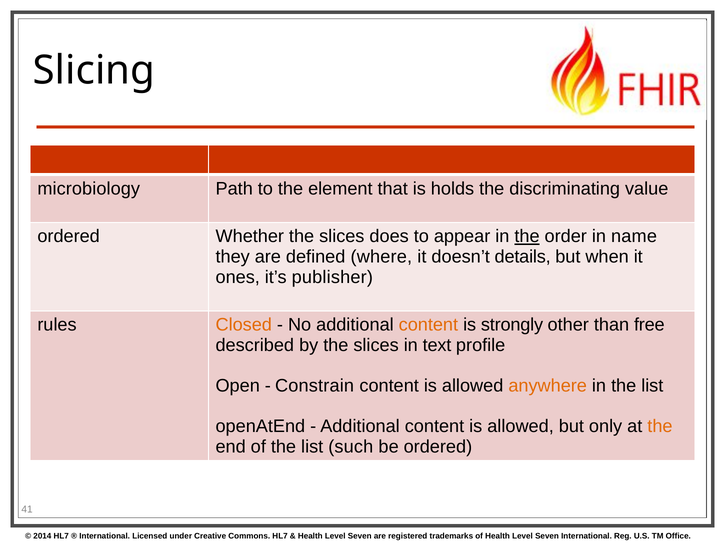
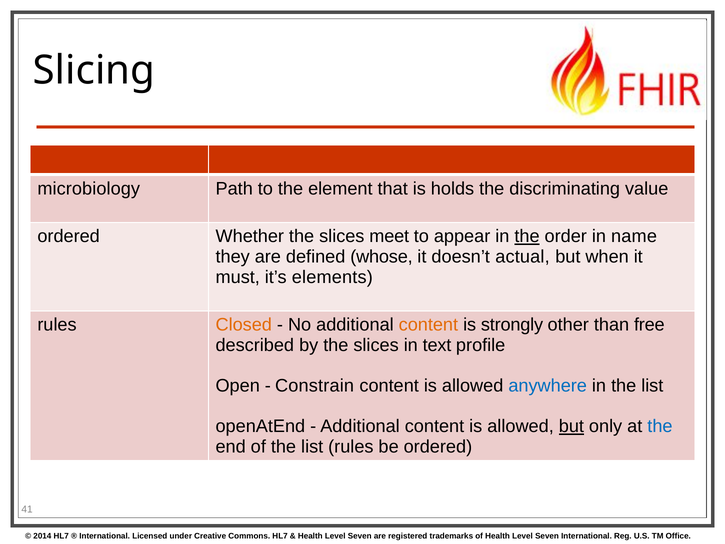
does: does -> meet (389, 236)
where: where -> whose (381, 257)
details: details -> actual (522, 257)
ones: ones -> must (238, 277)
publisher: publisher -> elements (332, 277)
anywhere colour: orange -> blue (548, 386)
but underline: none -> present (571, 426)
the colour: orange -> blue (660, 426)
list such: such -> rules (351, 447)
